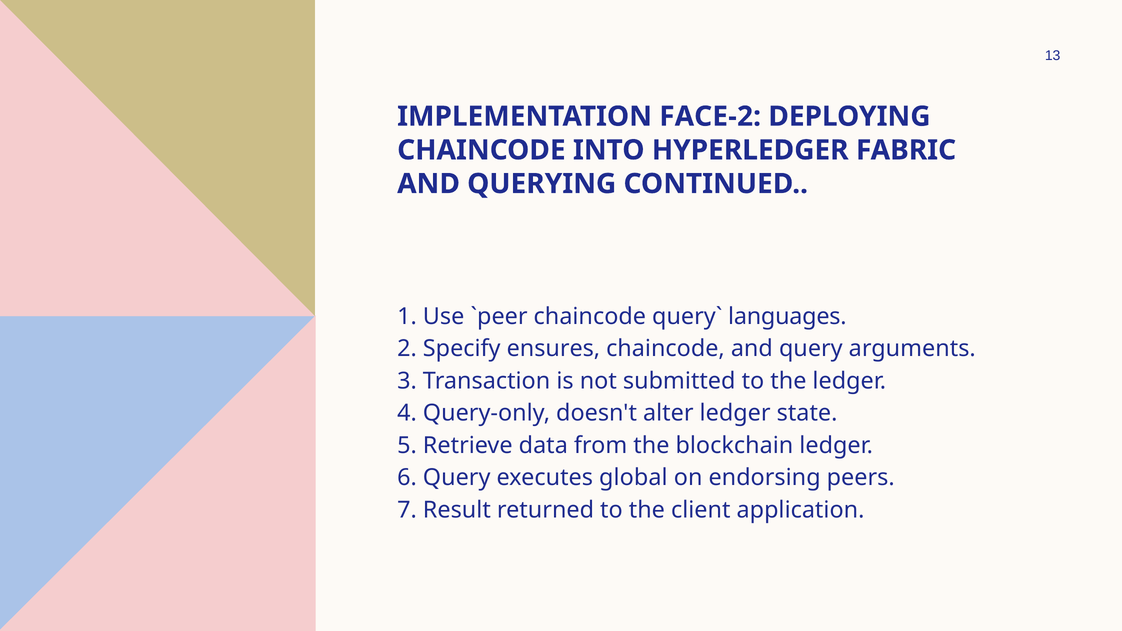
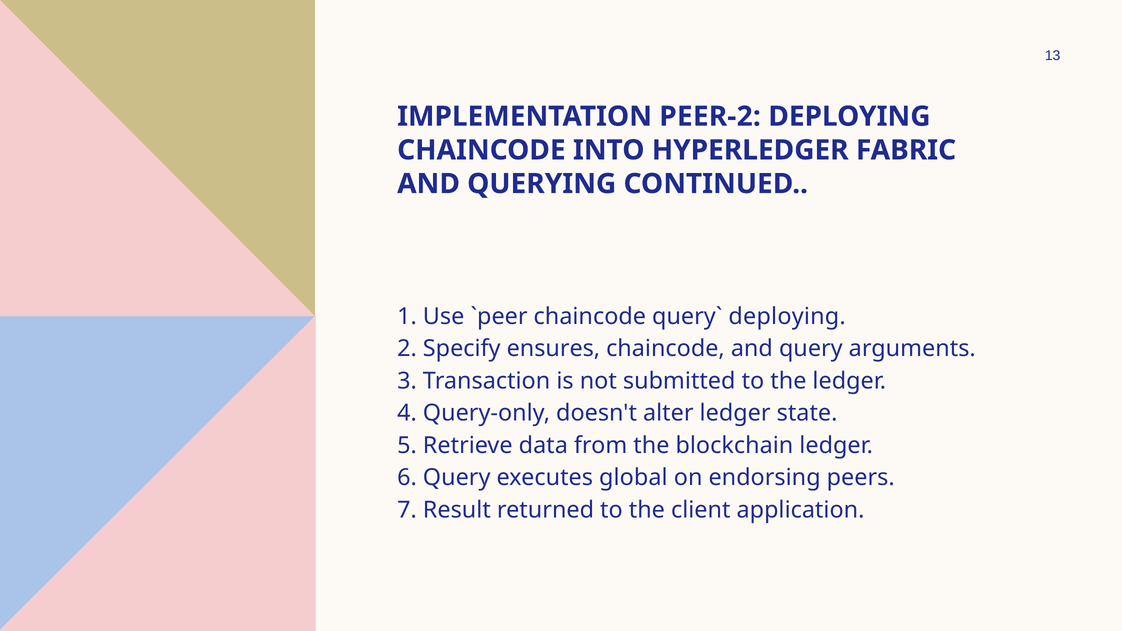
FACE-2: FACE-2 -> PEER-2 (710, 116)
languages: languages -> deploying (787, 316)
